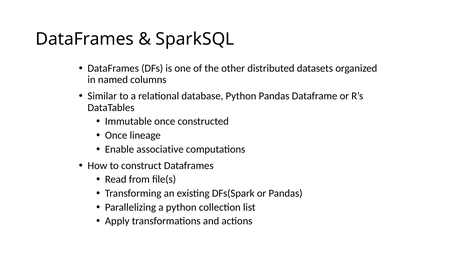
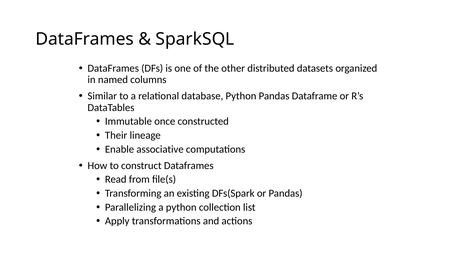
Once: Once -> Their (116, 135)
